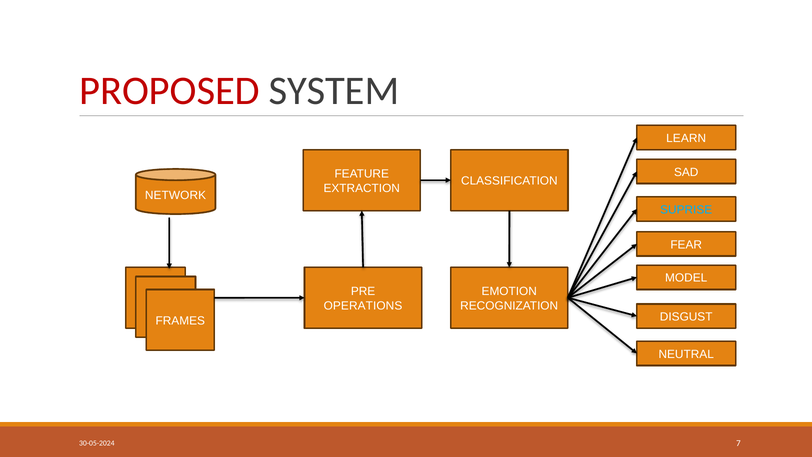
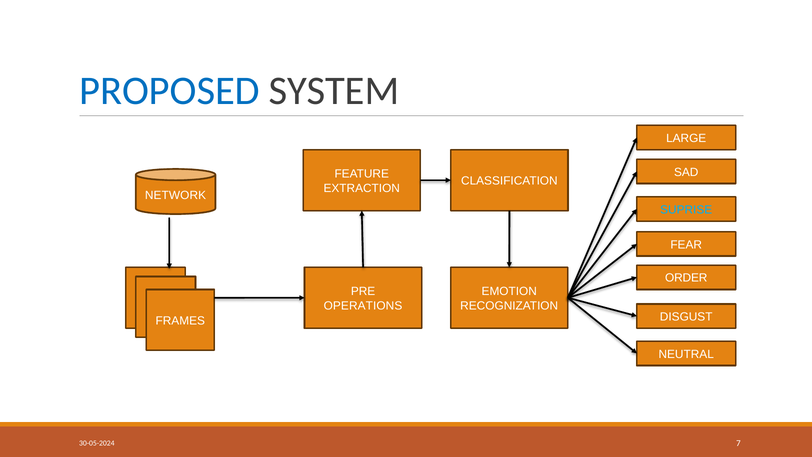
PROPOSED colour: red -> blue (169, 91)
LEARN: LEARN -> LARGE (686, 138)
MODEL: MODEL -> ORDER (686, 278)
